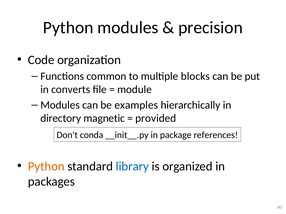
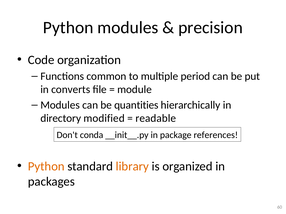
blocks: blocks -> period (195, 76)
examples: examples -> quantities (136, 105)
magnetic: magnetic -> modified (104, 119)
provided: provided -> readable (156, 119)
library colour: blue -> orange (132, 167)
